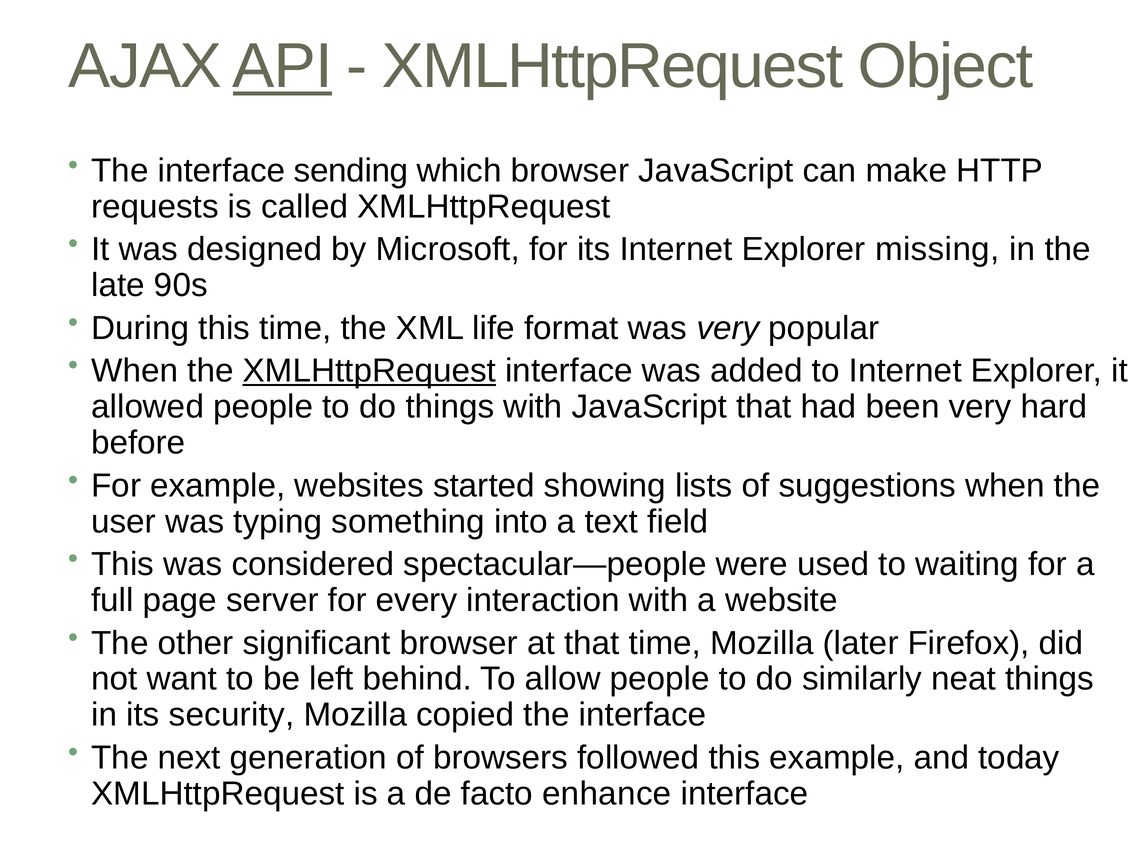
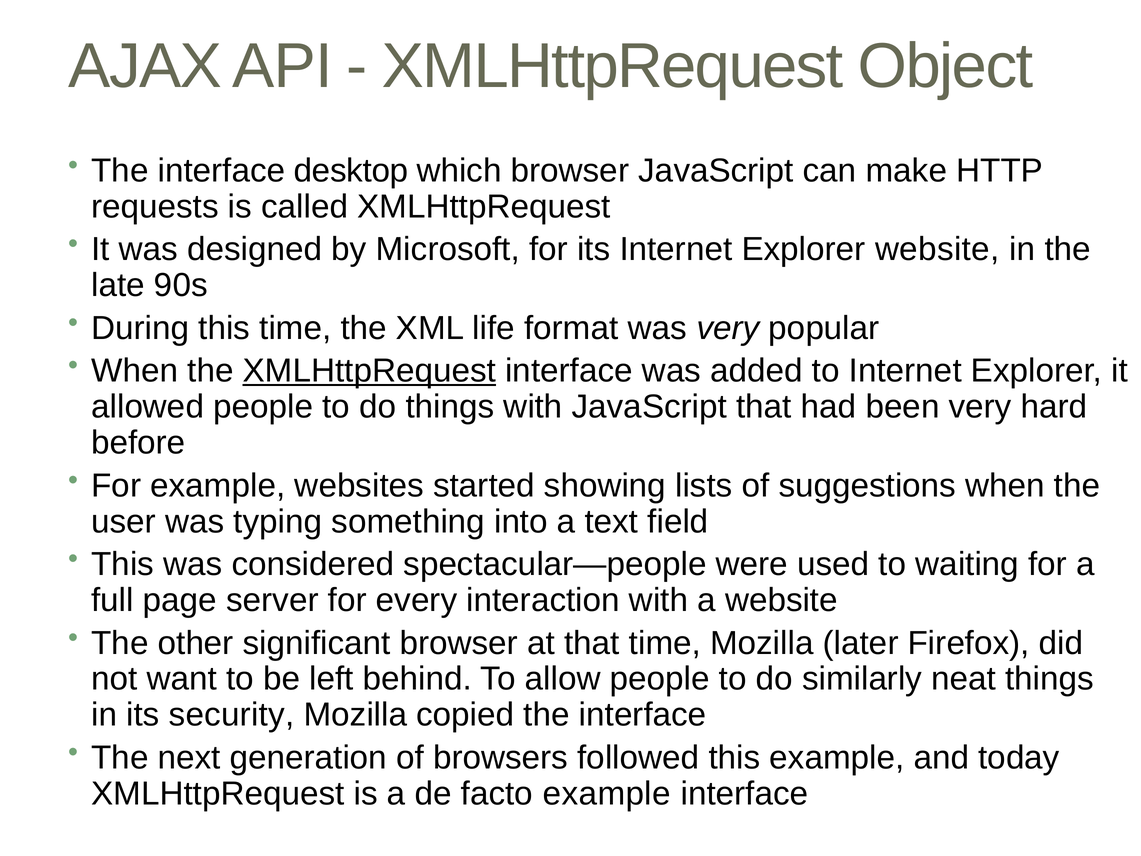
API underline: present -> none (283, 66)
sending: sending -> desktop (351, 171)
Explorer missing: missing -> website (937, 249)
facto enhance: enhance -> example (607, 793)
